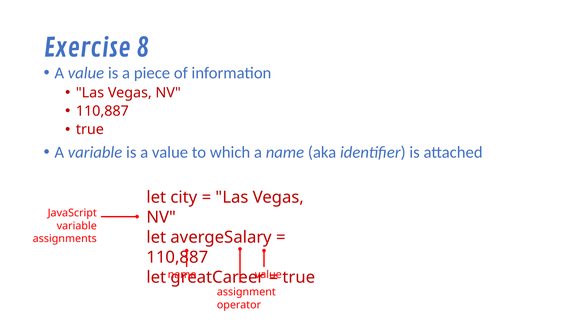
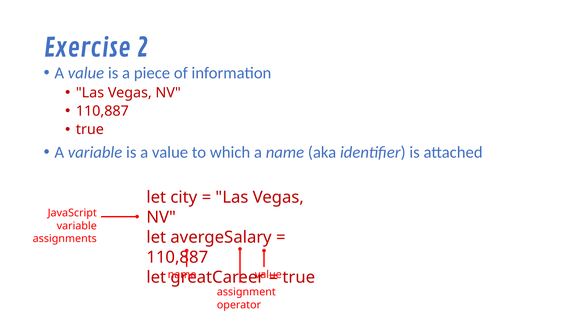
8: 8 -> 2 (143, 48)
